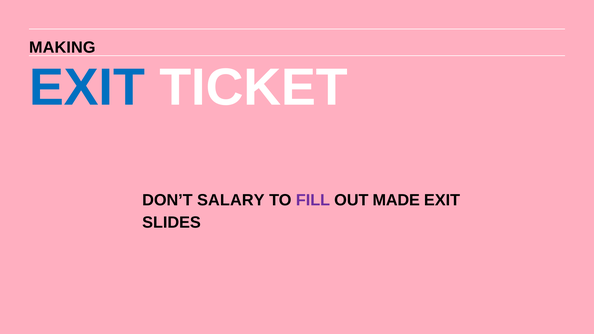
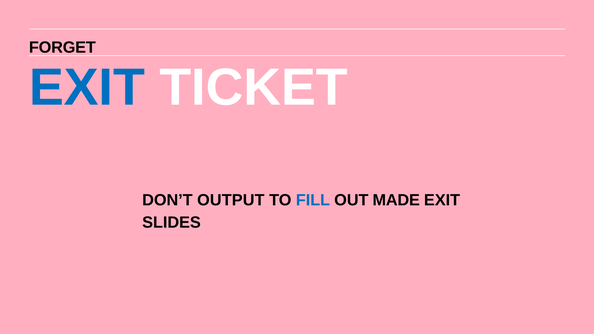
MAKING: MAKING -> FORGET (62, 47)
SALARY: SALARY -> OUTPUT (231, 200)
FILL colour: purple -> blue (313, 200)
